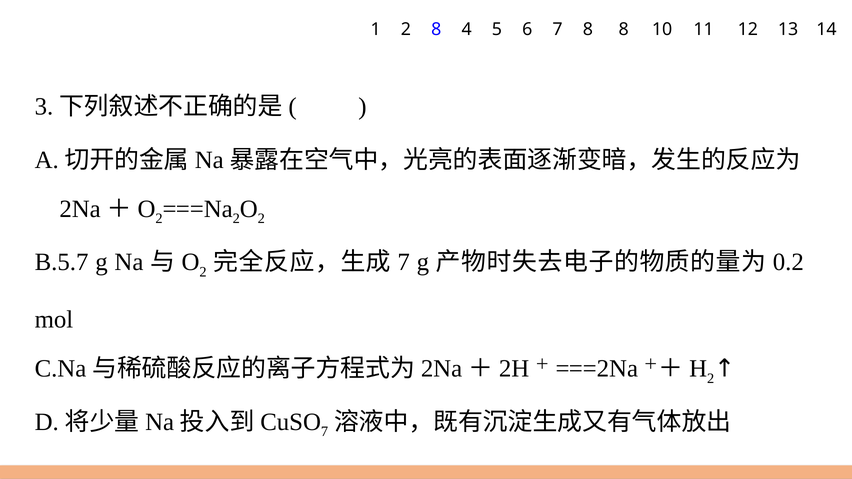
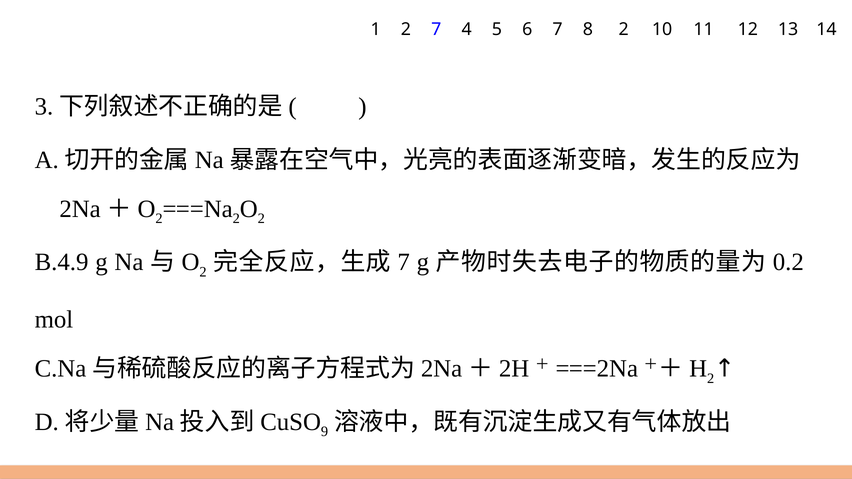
2 8: 8 -> 7 (436, 30)
8 8: 8 -> 2 (624, 30)
B.5.7: B.5.7 -> B.4.9 (62, 262)
7: 7 -> 9 (325, 432)
